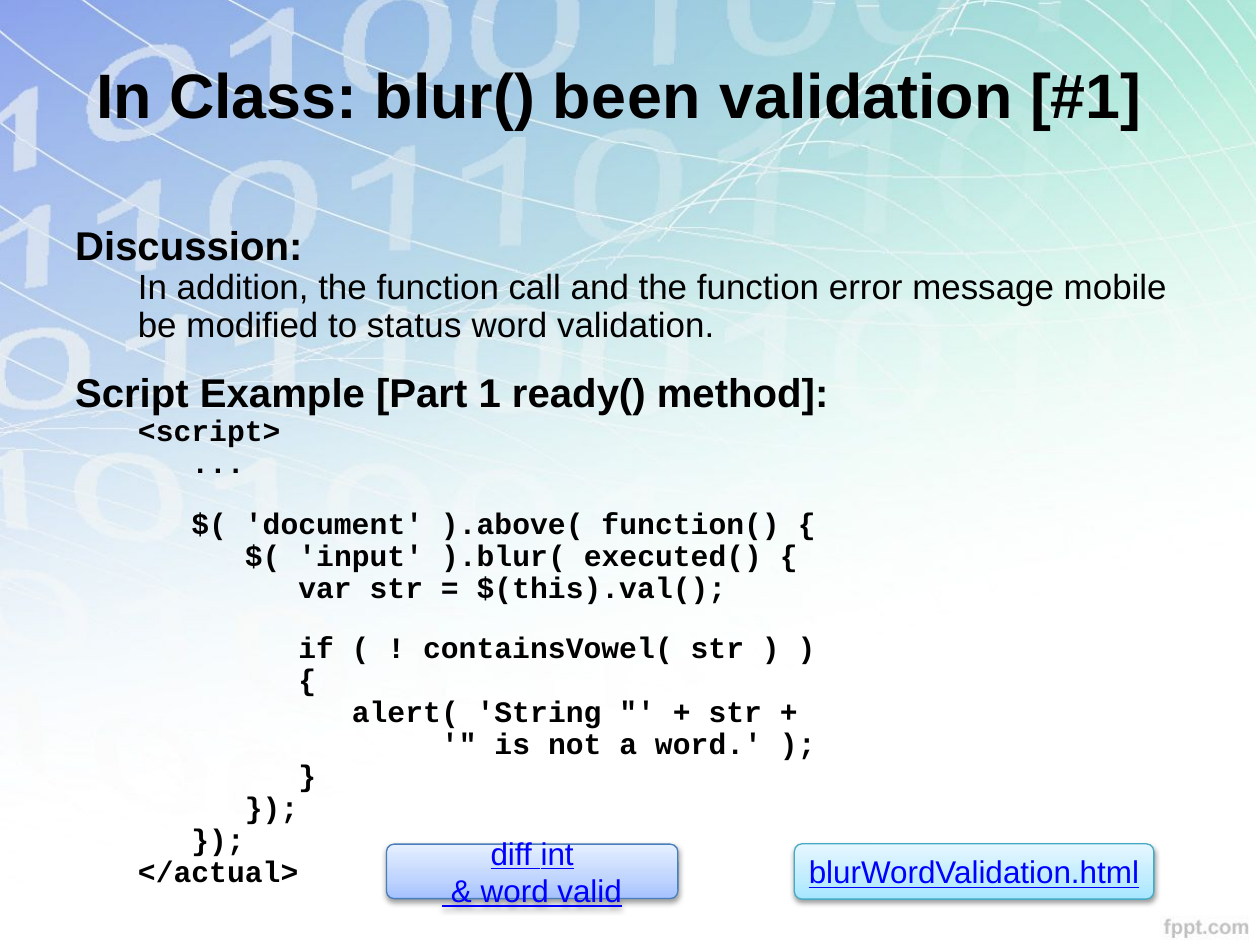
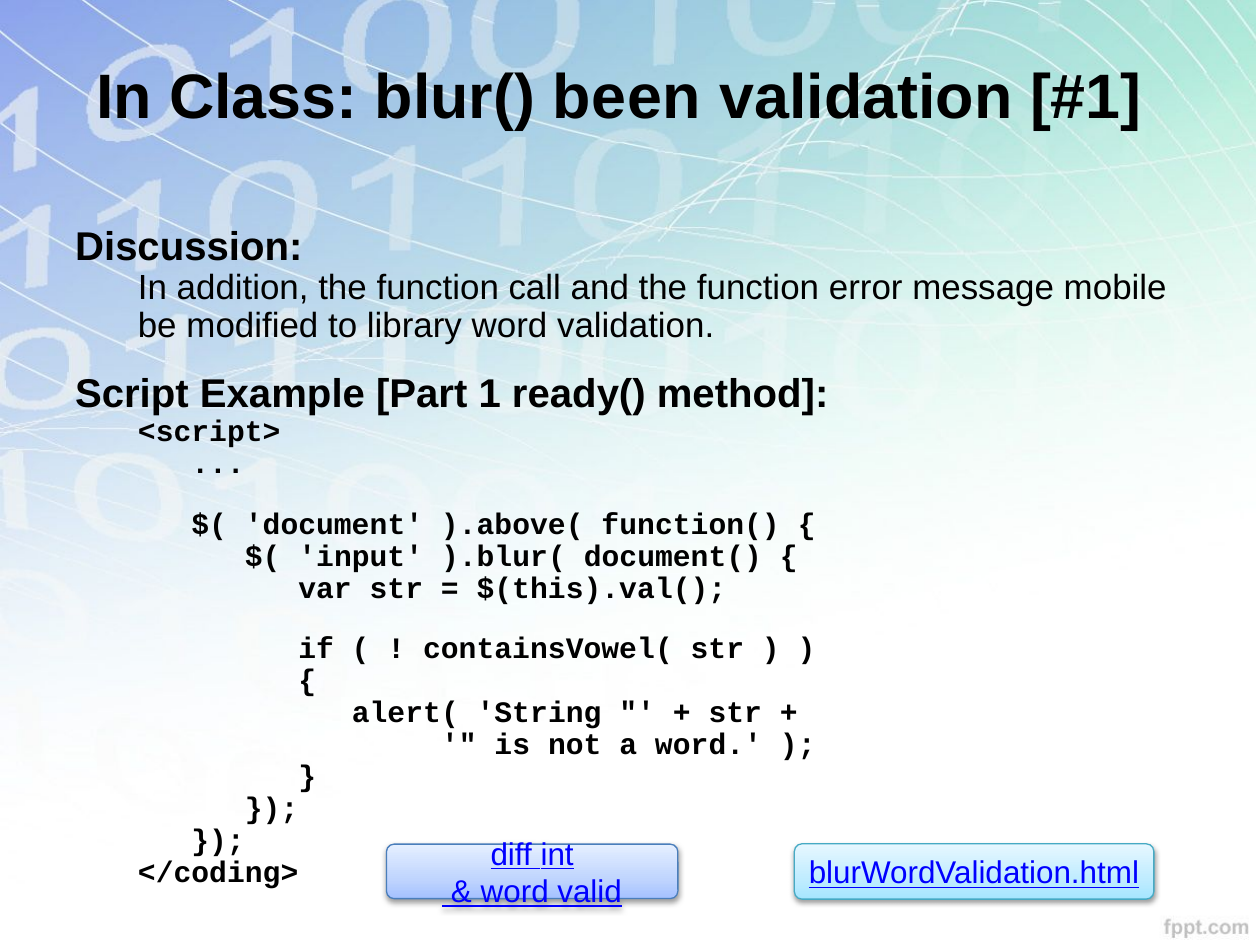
status: status -> library (414, 326)
executed(: executed( -> document( (673, 556)
</actual>: </actual> -> </coding> (218, 873)
